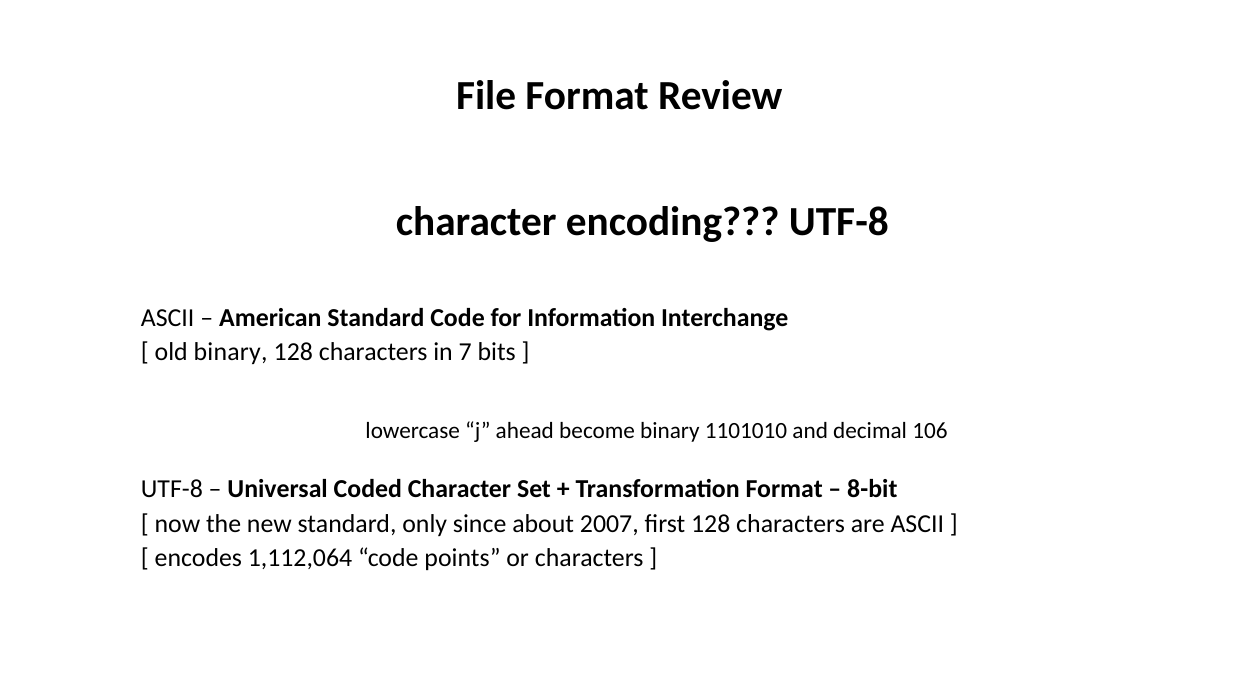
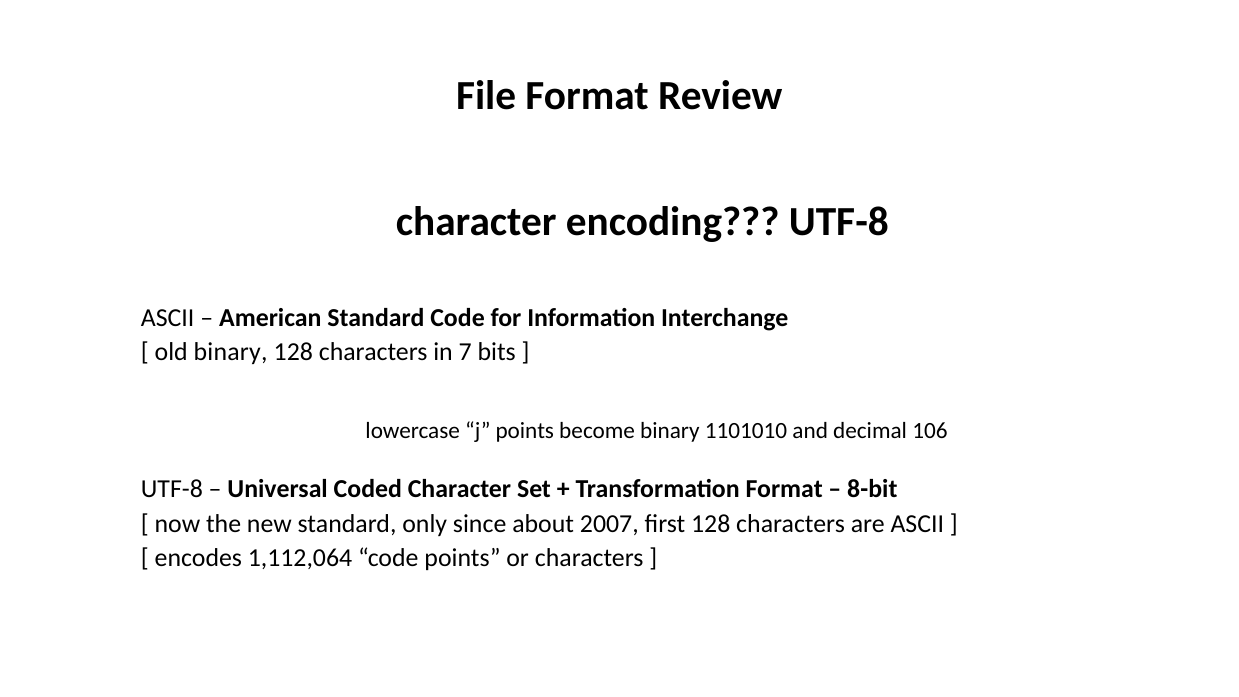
j ahead: ahead -> points (525, 431)
